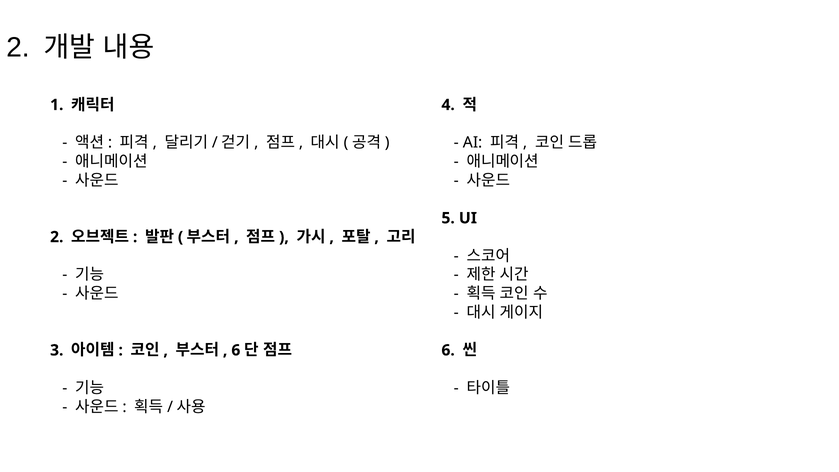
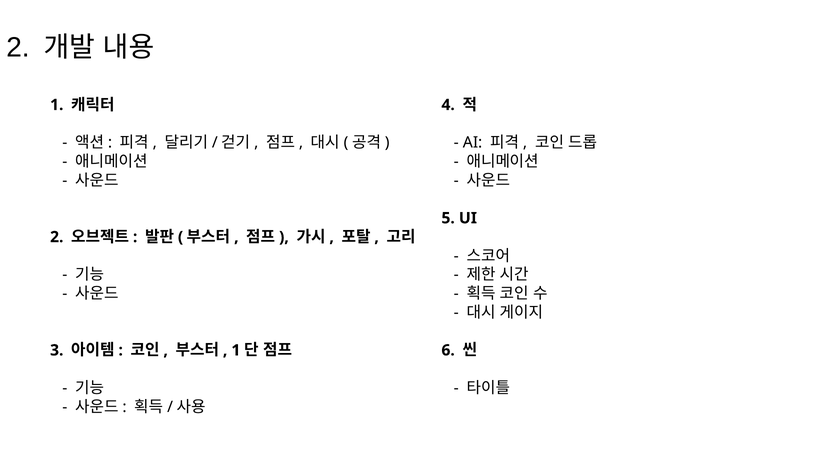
6: 6 -> 1 (236, 350)
